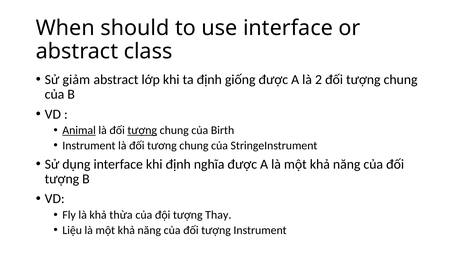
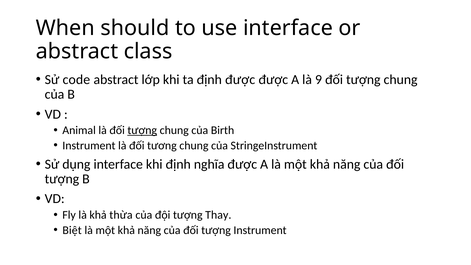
giảm: giảm -> code (76, 80)
định giống: giống -> được (240, 80)
2: 2 -> 9 (319, 80)
Animal underline: present -> none (79, 130)
Liệu: Liệu -> Biệt (72, 230)
